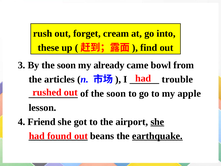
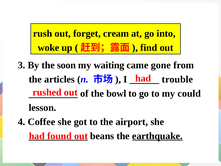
these: these -> woke (48, 48)
already: already -> waiting (109, 65)
bowl: bowl -> gone (161, 65)
of the soon: soon -> bowl (116, 93)
apple: apple -> could (189, 93)
Friend: Friend -> Coffee (41, 122)
she underline: present -> none (157, 122)
